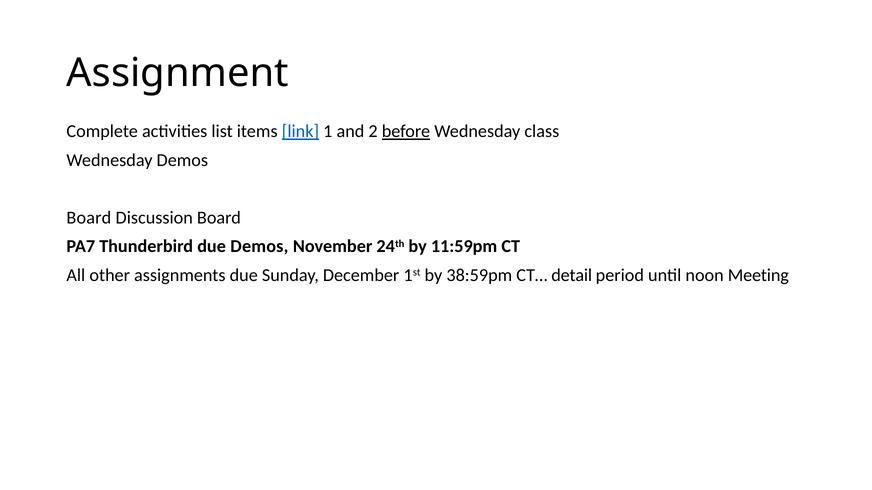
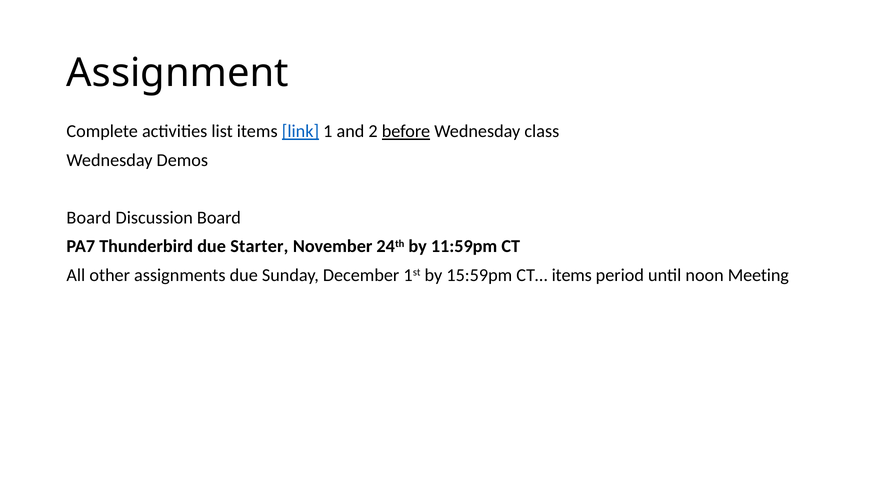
due Demos: Demos -> Starter (259, 247)
38:59pm: 38:59pm -> 15:59pm (479, 275)
CT… detail: detail -> items (572, 275)
